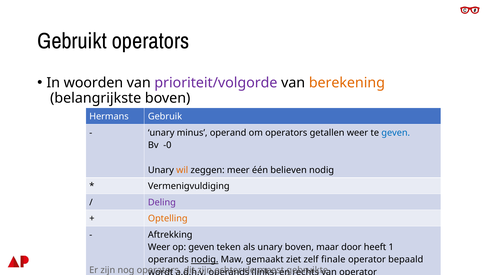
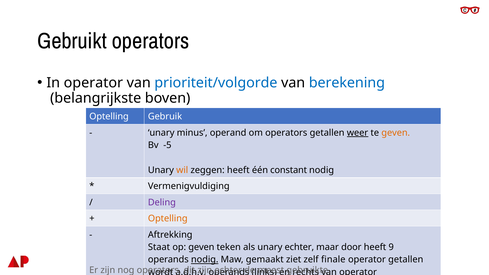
In woorden: woorden -> operator (93, 83)
prioriteit/volgorde colour: purple -> blue (216, 83)
berekening colour: orange -> blue (347, 83)
Hermans: Hermans -> Optelling (109, 117)
weer underline: none -> present (358, 133)
geven colour: blue -> orange (396, 133)
-0: -0 -> -5 (167, 145)
zeggen meer: meer -> heeft (238, 170)
believen: believen -> constant (289, 170)
Weer: Weer -> Staat (159, 247)
unary boven: boven -> echter (299, 247)
1: 1 -> 9 (391, 247)
operator bepaald: bepaald -> getallen (406, 260)
